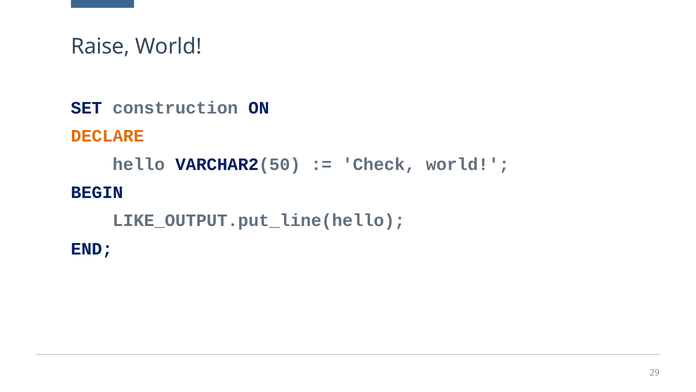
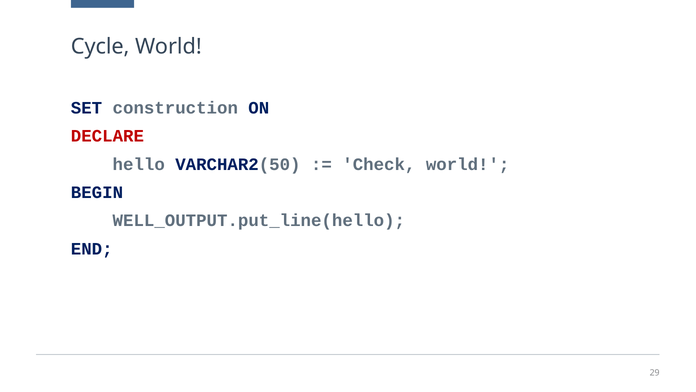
Raise: Raise -> Cycle (100, 46)
DECLARE colour: orange -> red (107, 136)
LIKE_OUTPUT.put_line(hello: LIKE_OUTPUT.put_line(hello -> WELL_OUTPUT.put_line(hello (259, 220)
